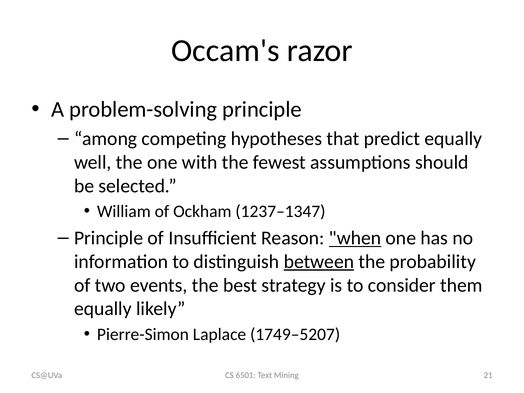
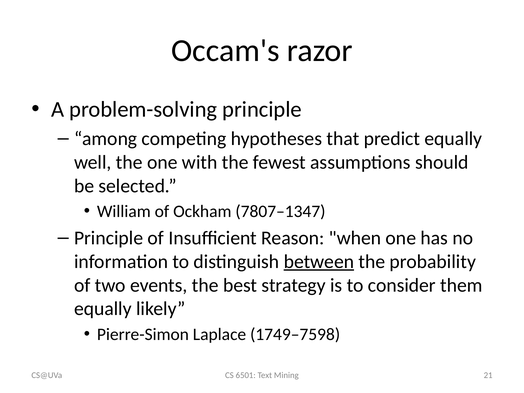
1237–1347: 1237–1347 -> 7807–1347 (280, 211)
when underline: present -> none (355, 238)
1749–5207: 1749–5207 -> 1749–7598 (295, 334)
